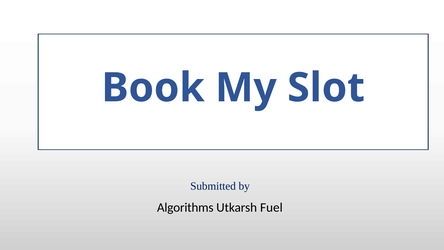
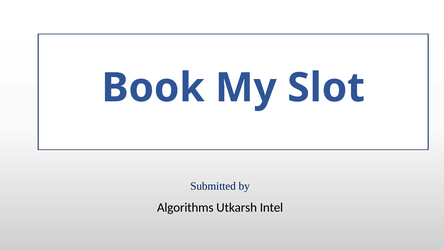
Fuel: Fuel -> Intel (271, 207)
